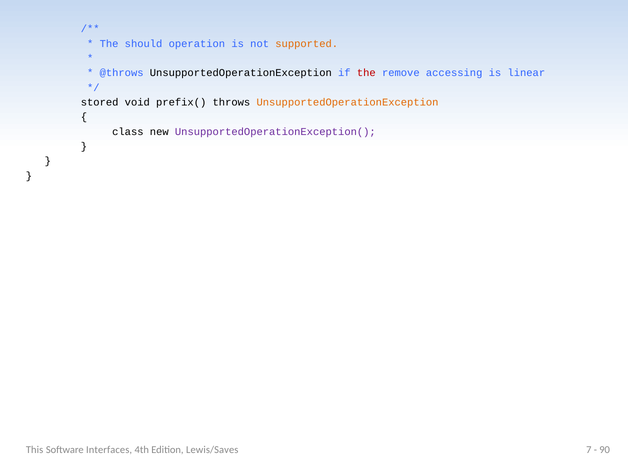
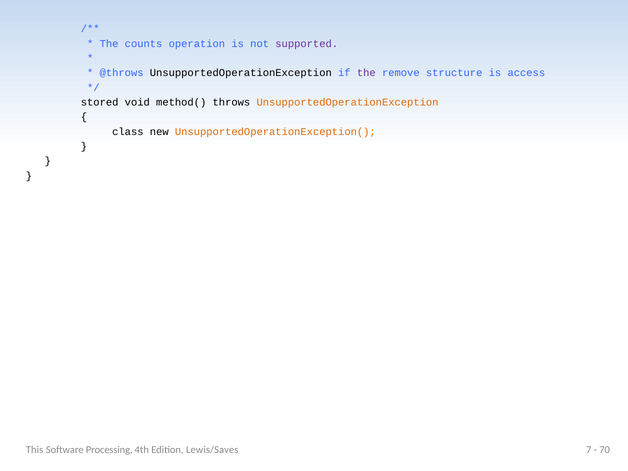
should: should -> counts (144, 44)
supported colour: orange -> purple (307, 44)
the colour: red -> purple (366, 73)
accessing: accessing -> structure (454, 73)
linear: linear -> access (526, 73)
prefix(: prefix( -> method( (181, 102)
UnsupportedOperationException( colour: purple -> orange (275, 132)
Interfaces: Interfaces -> Processing (109, 450)
90: 90 -> 70 (605, 450)
